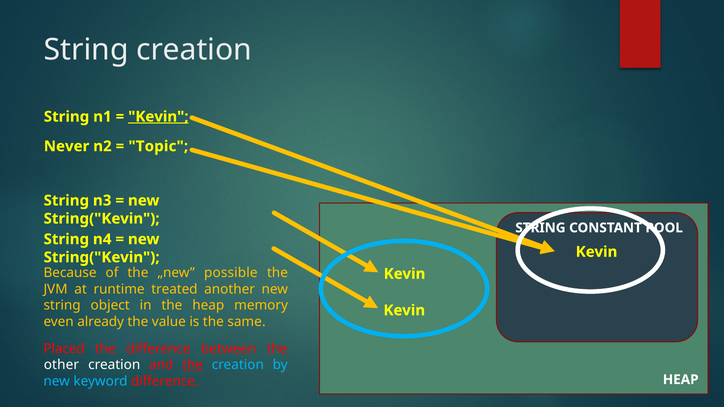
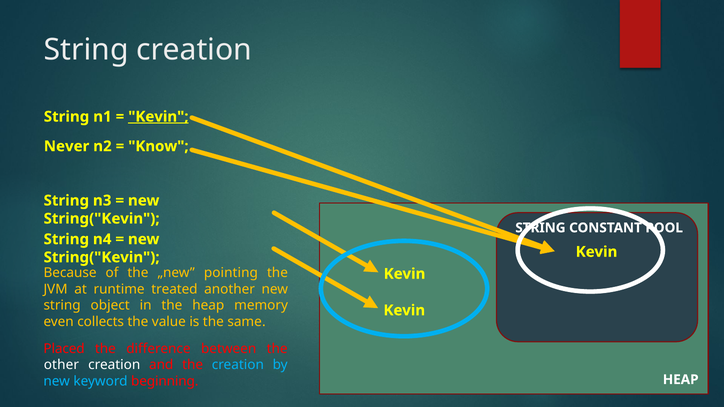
Topic: Topic -> Know (158, 146)
possible: possible -> pointing (231, 273)
already: already -> collects (101, 322)
the underline: present -> none (193, 365)
keyword difference: difference -> beginning (165, 381)
